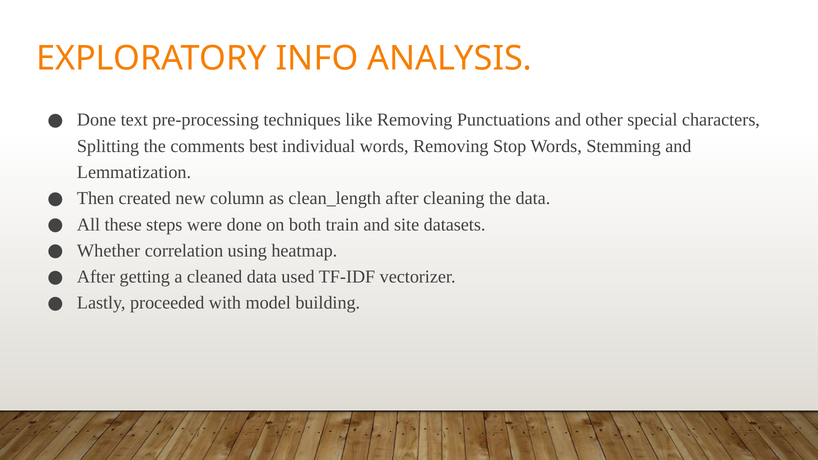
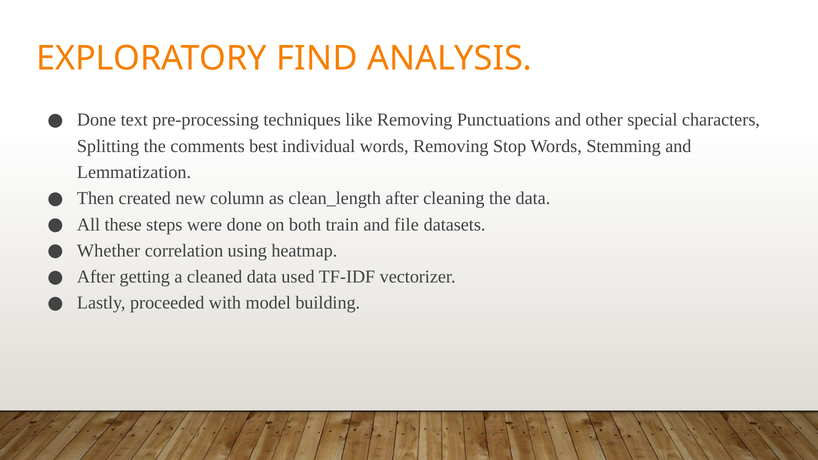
INFO: INFO -> FIND (317, 59)
site: site -> file (407, 225)
